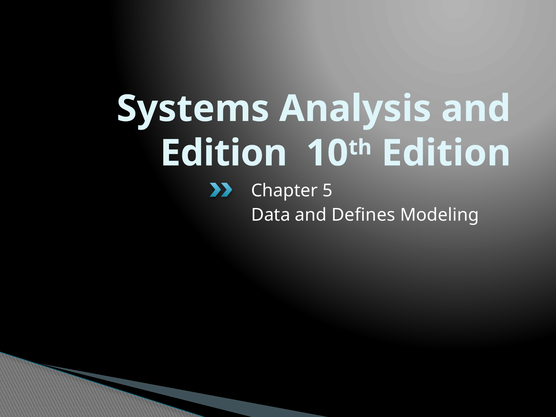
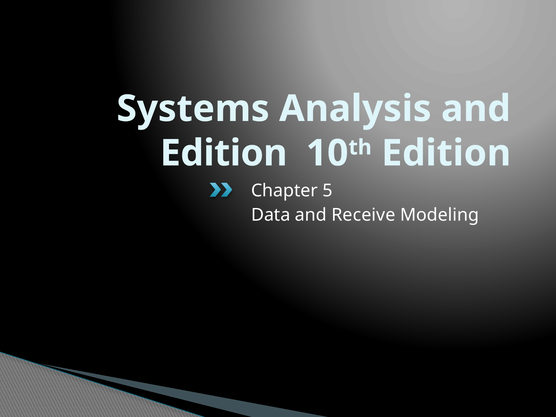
Defines: Defines -> Receive (363, 215)
